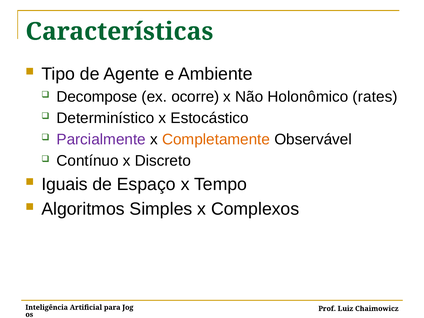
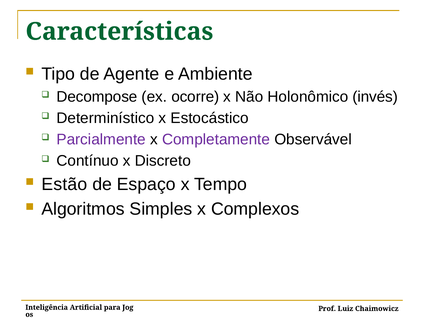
rates: rates -> invés (375, 97)
Completamente colour: orange -> purple (216, 140)
Iguais: Iguais -> Estão (64, 184)
